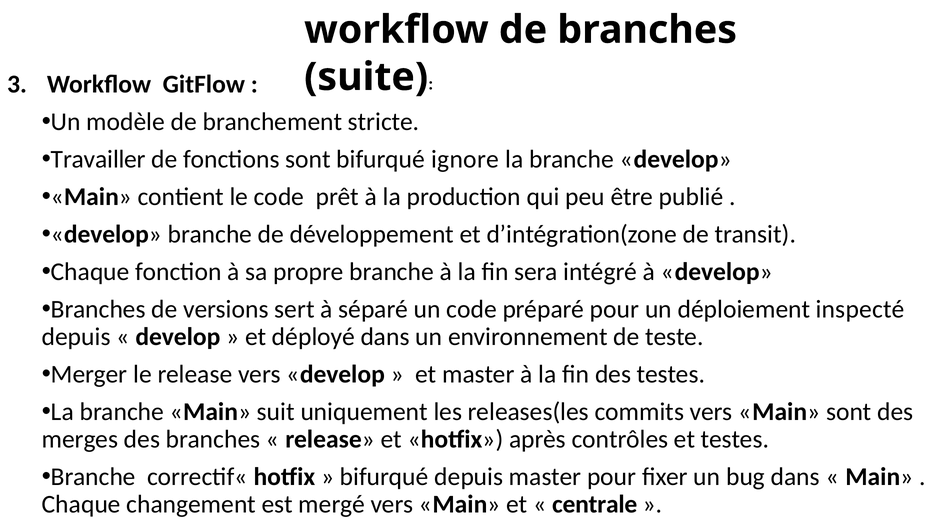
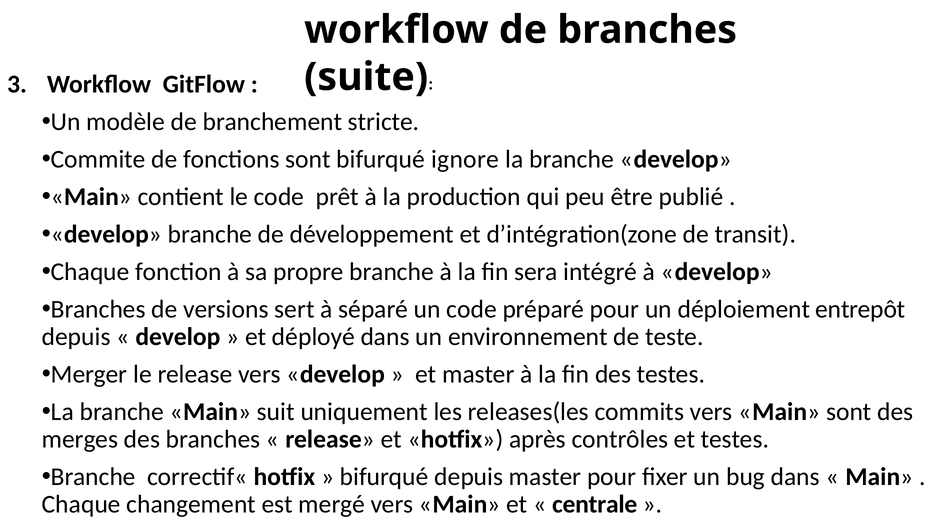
Travailler: Travailler -> Commite (98, 159)
inspecté: inspecté -> entrepôt (860, 309)
